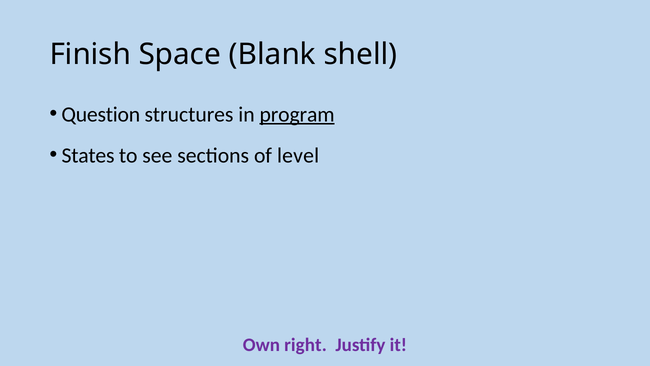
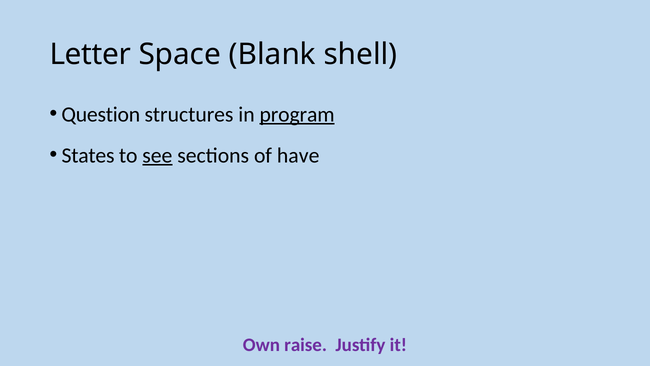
Finish: Finish -> Letter (90, 55)
see underline: none -> present (157, 155)
level: level -> have (298, 155)
right: right -> raise (306, 344)
